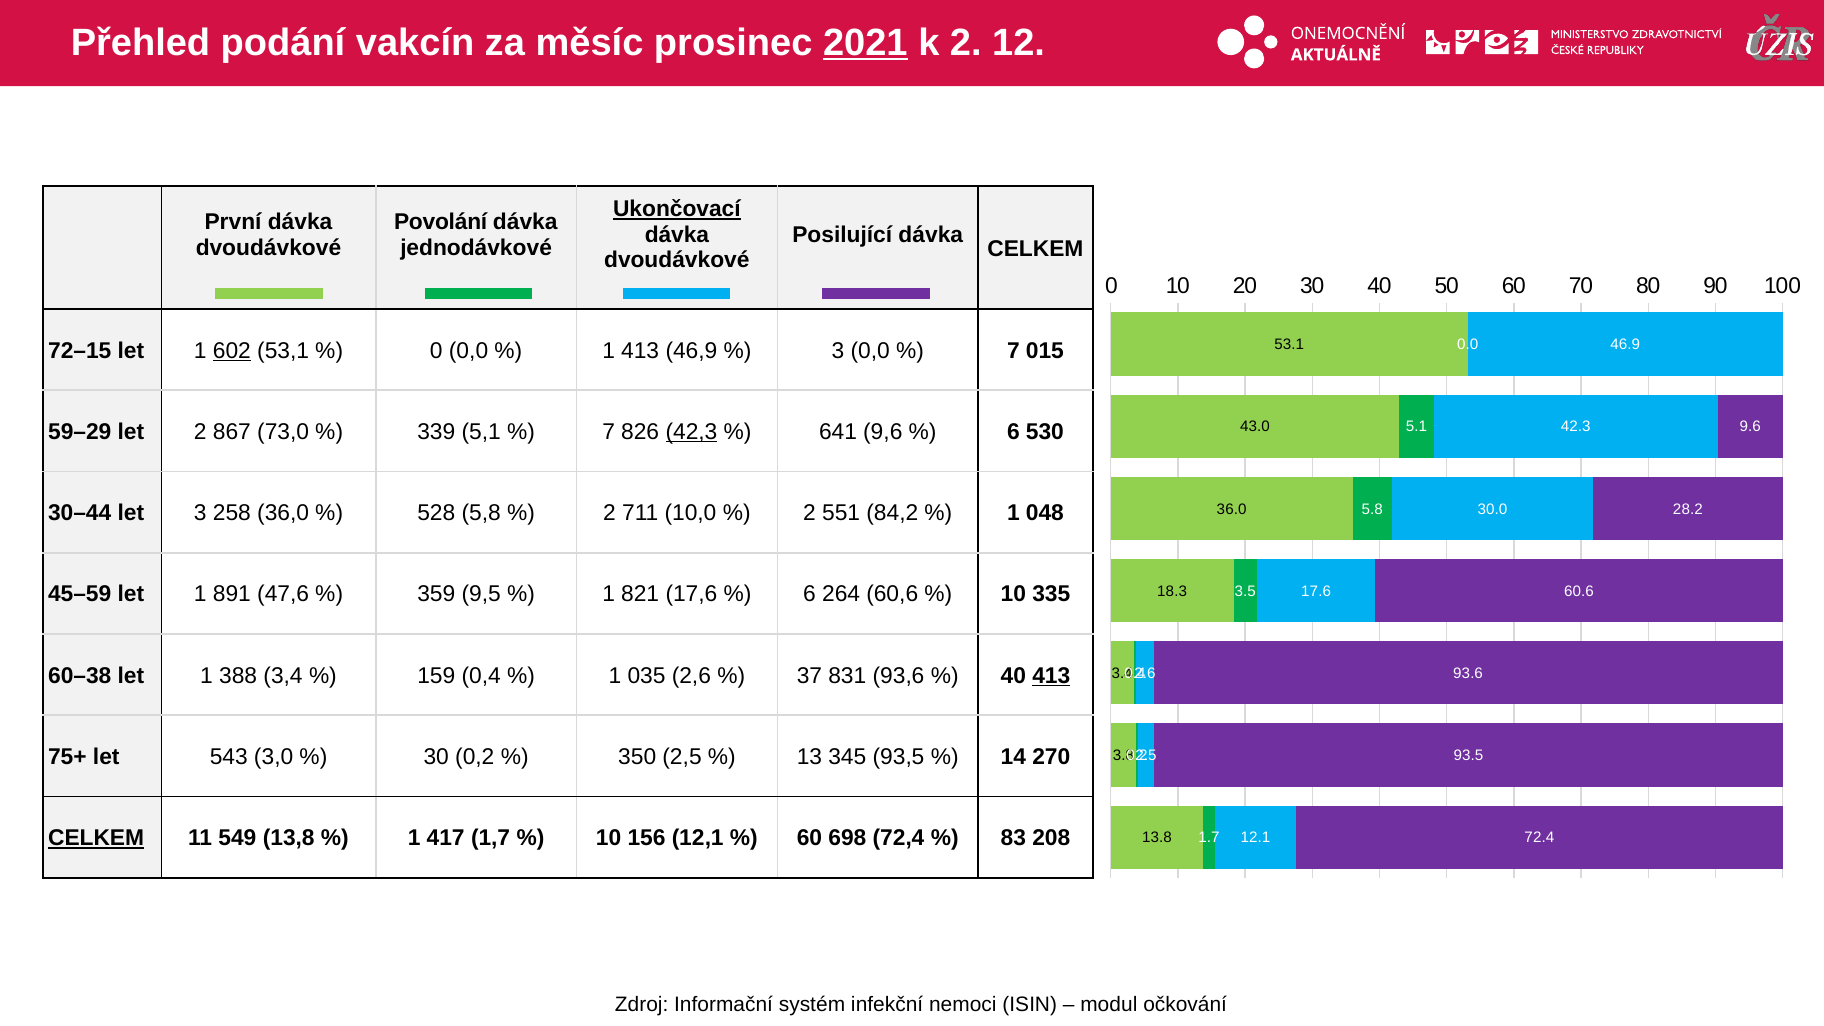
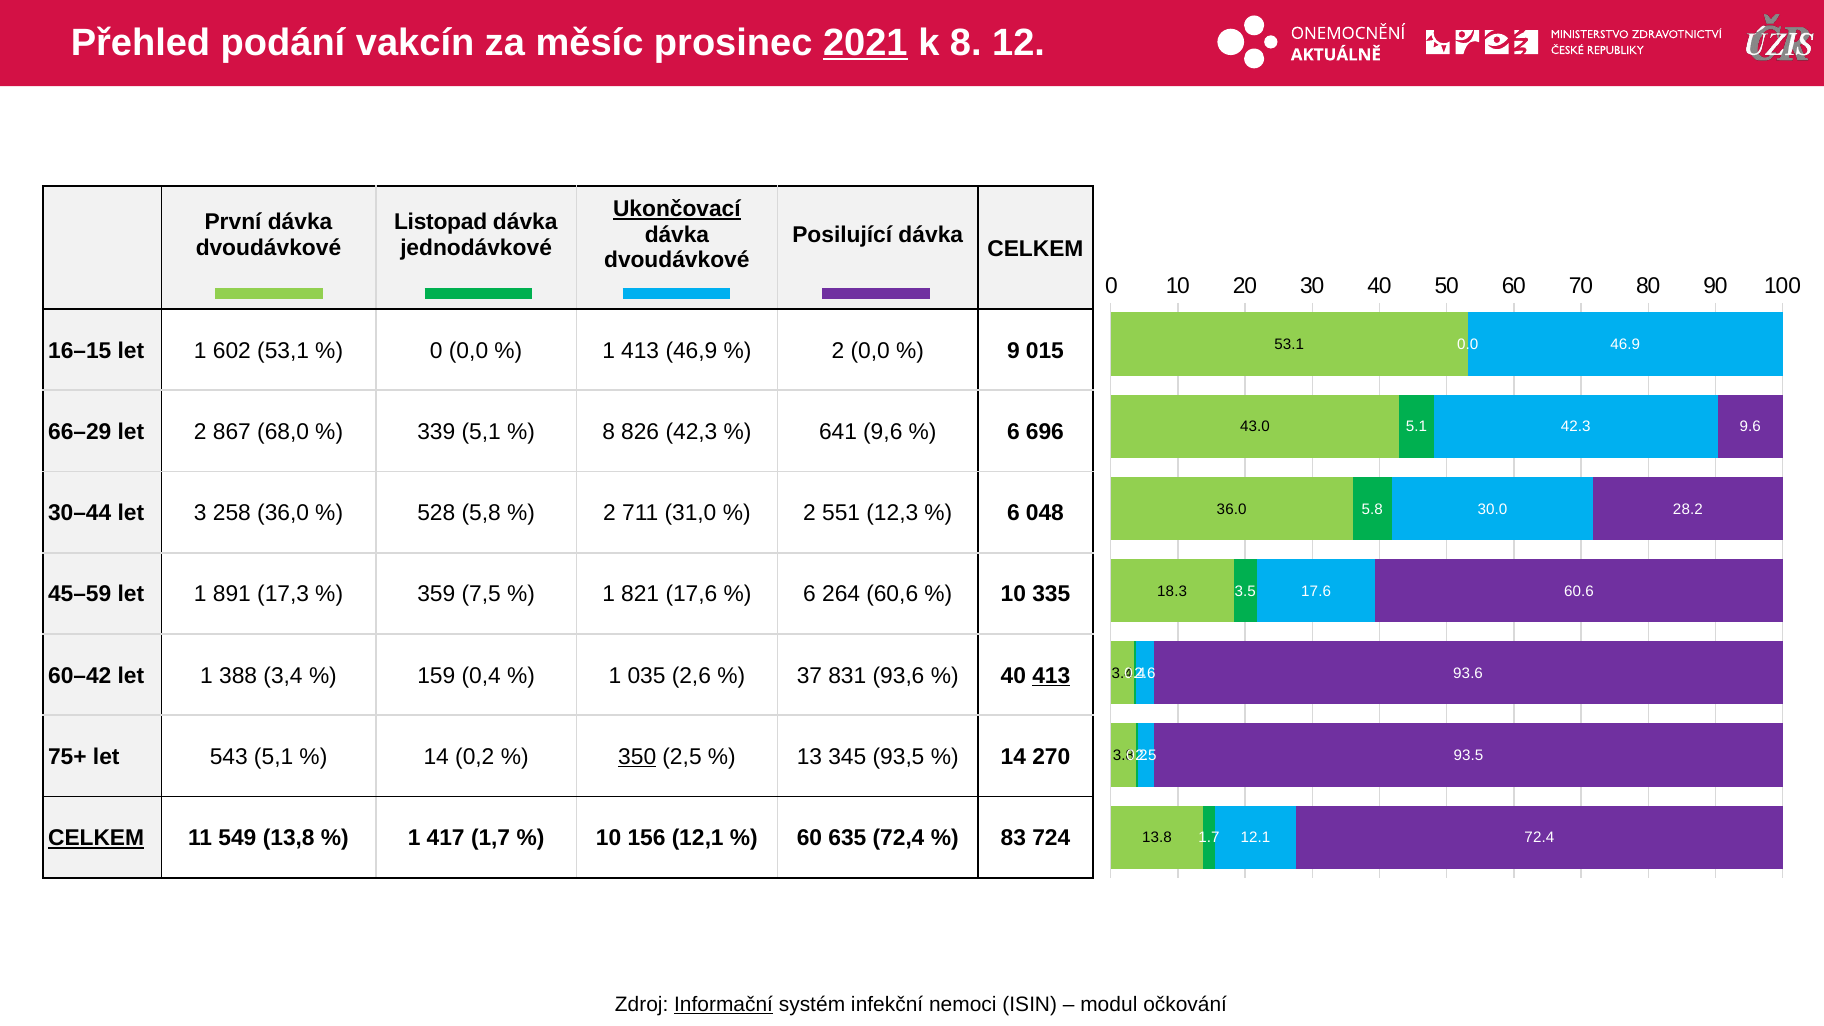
k 2: 2 -> 8 (966, 43)
Povolání: Povolání -> Listopad (441, 222)
72–15: 72–15 -> 16–15 (80, 351)
602 underline: present -> none (232, 351)
3: 3 -> 2 (838, 351)
7: 7 -> 9 (1013, 351)
59–29: 59–29 -> 66–29 (80, 432)
73,0: 73,0 -> 68,0 (283, 432)
7: 7 -> 8 (609, 432)
42,3 underline: present -> none (692, 432)
530: 530 -> 696 (1045, 432)
10,0: 10,0 -> 31,0 (690, 513)
84,2: 84,2 -> 12,3 (892, 513)
1: 1 -> 6 (1013, 513)
47,6: 47,6 -> 17,3 (283, 594)
9,5: 9,5 -> 7,5 (481, 594)
60–38: 60–38 -> 60–42 (80, 676)
543 3,0: 3,0 -> 5,1 (274, 757)
30: 30 -> 14 (436, 757)
350 underline: none -> present (637, 757)
698: 698 -> 635 (847, 838)
208: 208 -> 724 (1051, 838)
Informační underline: none -> present (724, 1004)
